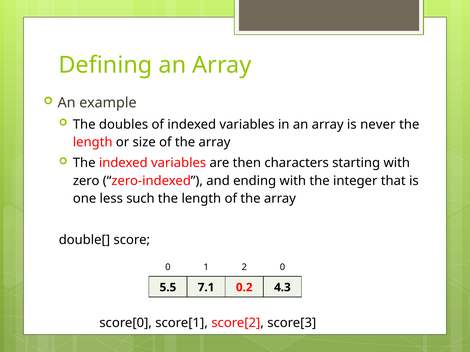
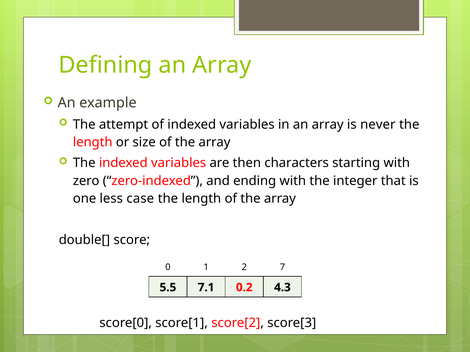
doubles: doubles -> attempt (124, 125)
such: such -> case (140, 199)
2 0: 0 -> 7 (282, 268)
